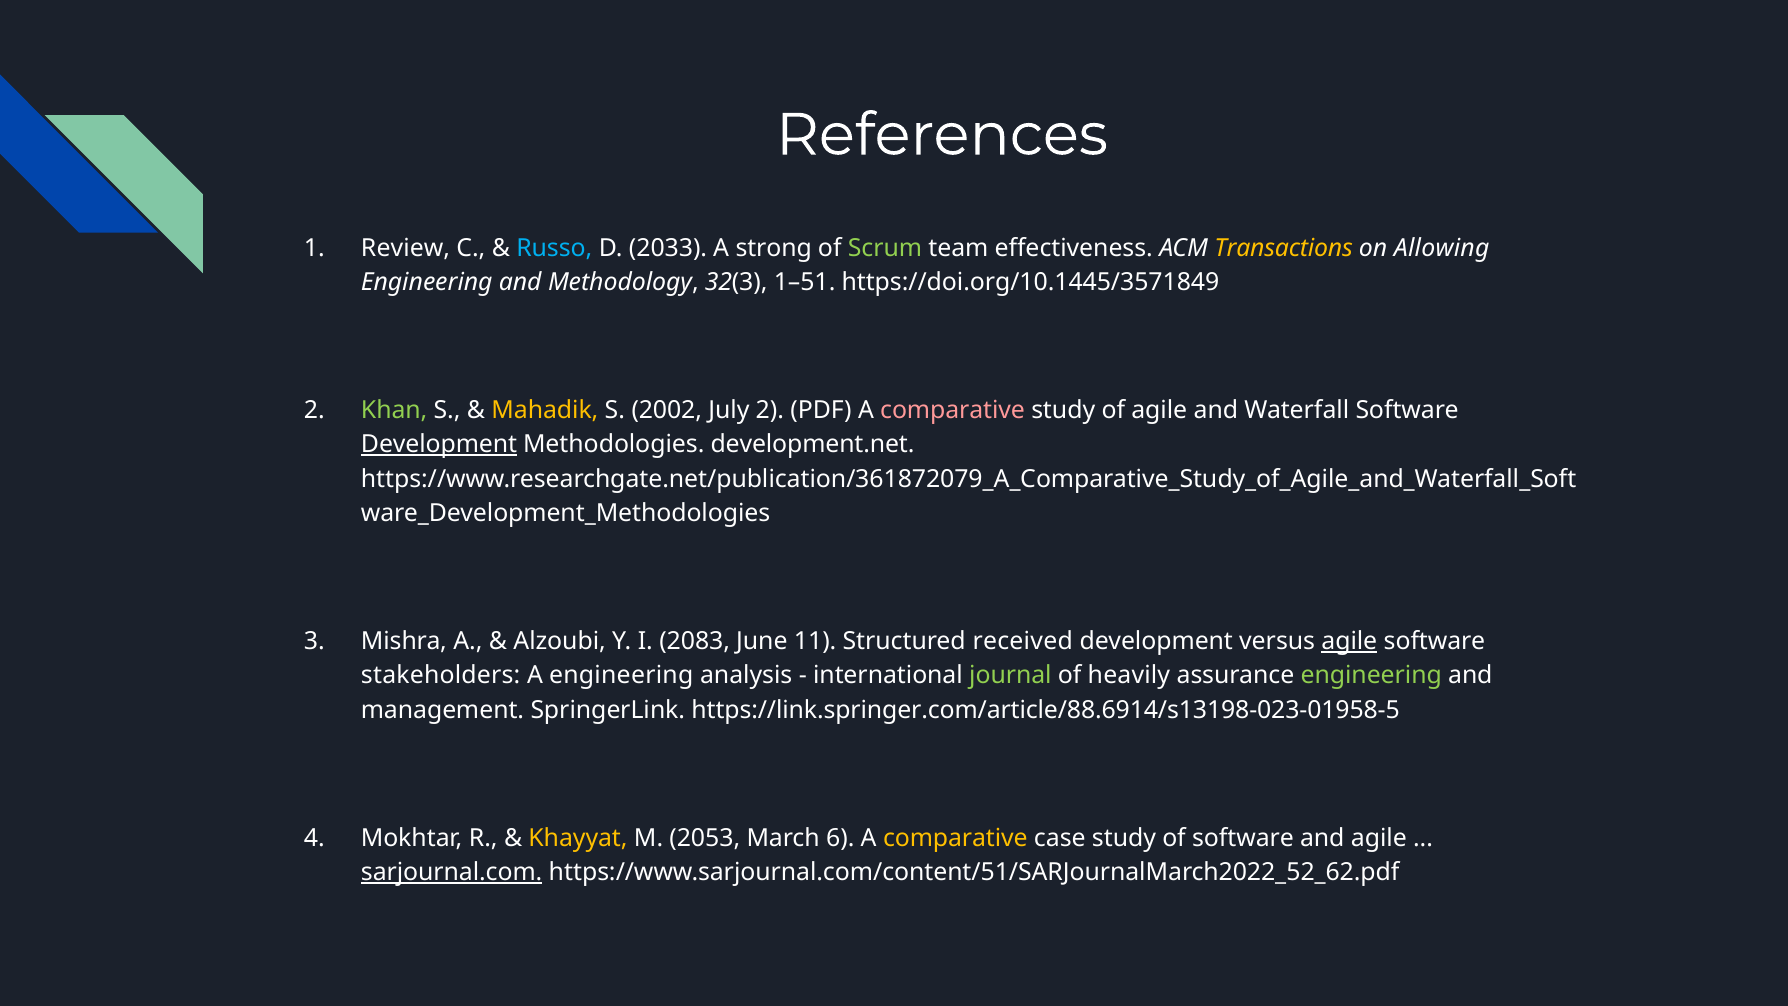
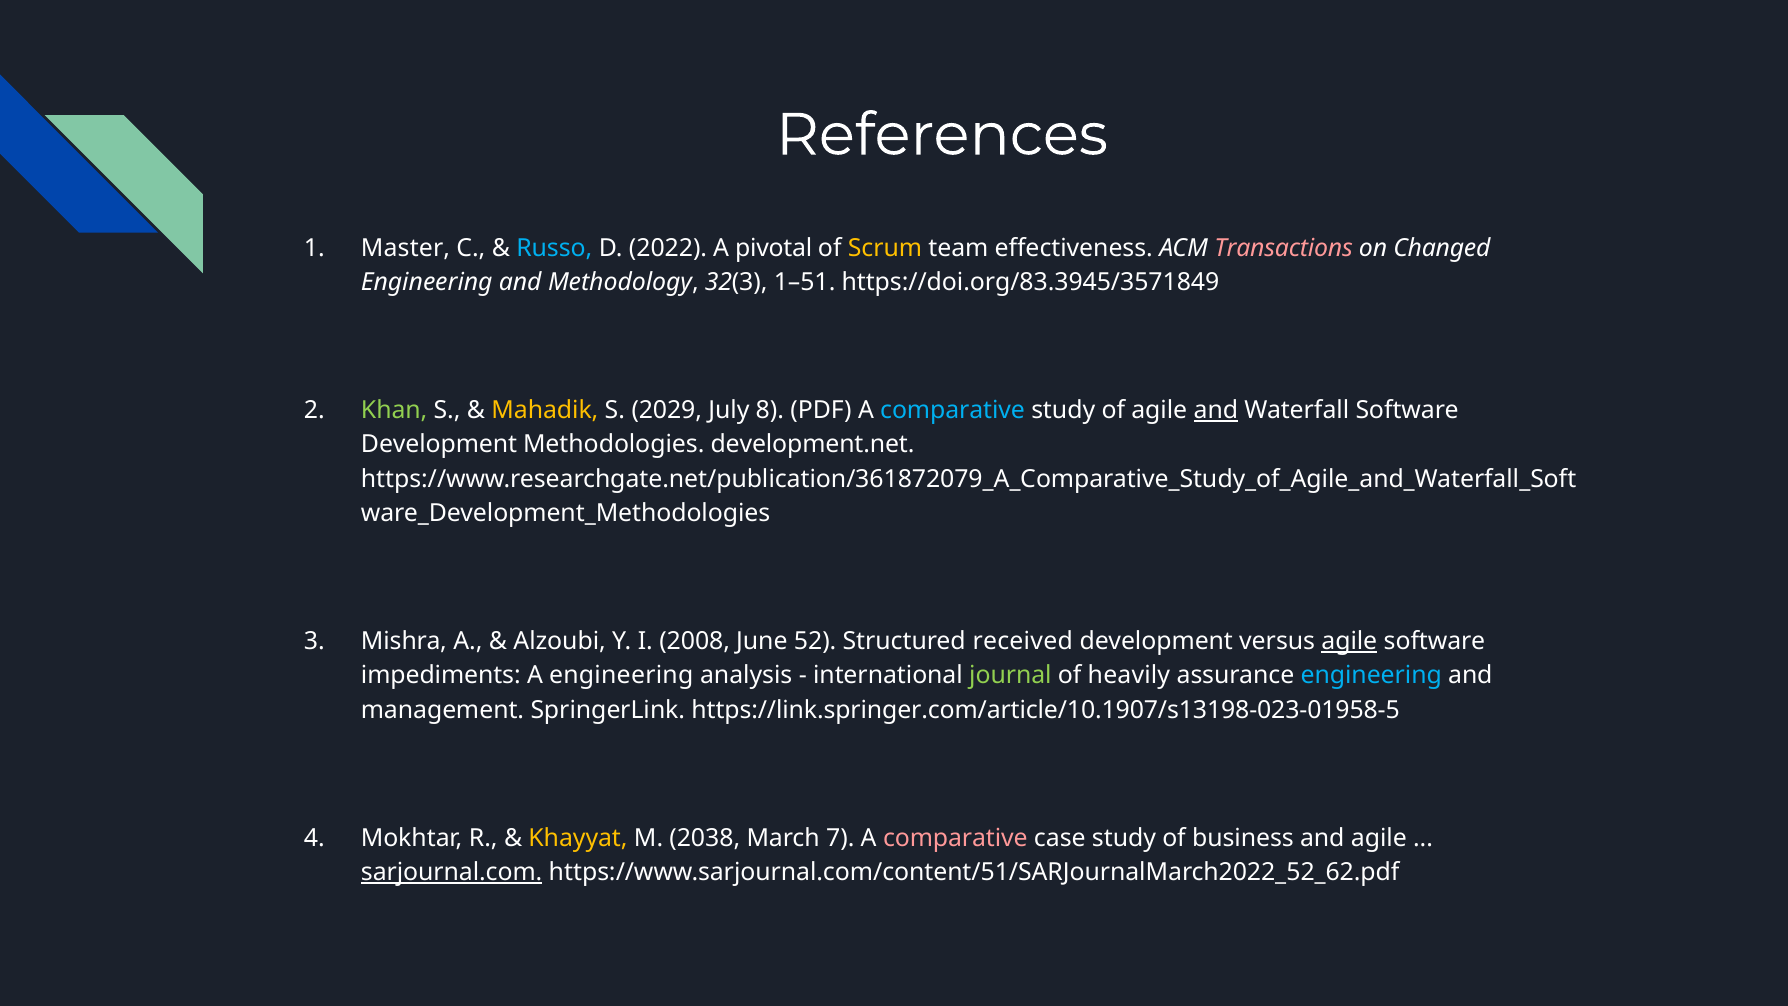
Review: Review -> Master (406, 248)
2033: 2033 -> 2022 (668, 248)
strong: strong -> pivotal (774, 248)
Scrum colour: light green -> yellow (885, 248)
Transactions colour: yellow -> pink (1284, 248)
Allowing: Allowing -> Changed (1442, 248)
https://doi.org/10.1445/3571849: https://doi.org/10.1445/3571849 -> https://doi.org/83.3945/3571849 (1030, 282)
2002: 2002 -> 2029 (667, 410)
July 2: 2 -> 8 (770, 410)
comparative colour: pink -> light blue (953, 410)
and underline: none -> present (1216, 410)
Development underline: present -> none (439, 444)
2083: 2083 -> 2008 (695, 641)
11: 11 -> 52 (815, 641)
stakeholders: stakeholders -> impediments (441, 675)
engineering colour: light green -> light blue (1371, 675)
https://link.springer.com/article/88.6914/s13198-023-01958-5: https://link.springer.com/article/88.6914/s13198-023-01958-5 -> https://link.springer.com/article/10.1907/s13198-023-01958-5 (1046, 710)
2053: 2053 -> 2038 (705, 838)
6: 6 -> 7 (840, 838)
comparative colour: yellow -> pink (955, 838)
of software: software -> business (1243, 838)
